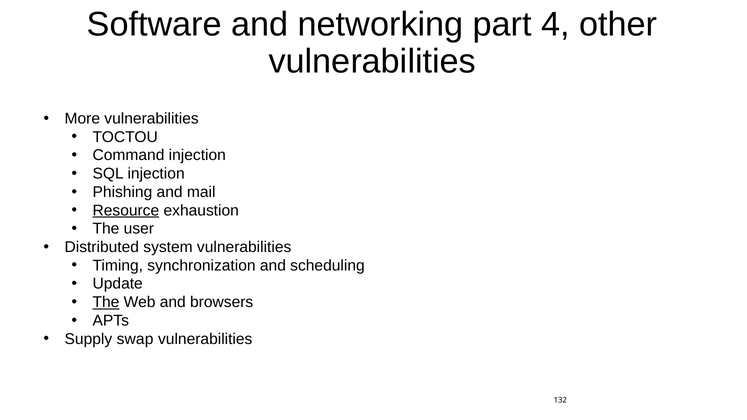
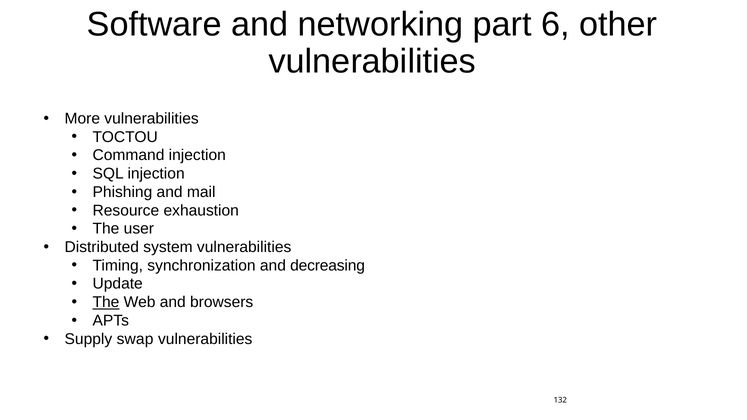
4: 4 -> 6 (555, 24)
Resource underline: present -> none (126, 210)
scheduling: scheduling -> decreasing (328, 266)
